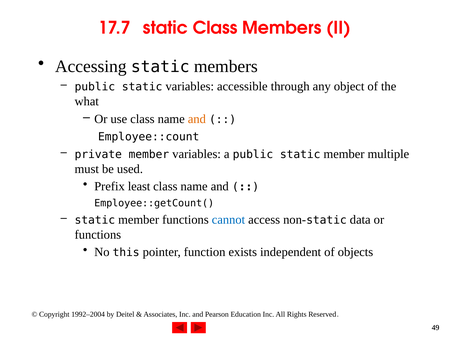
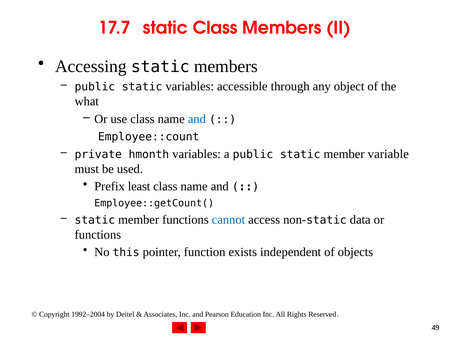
and colour: orange -> blue (197, 119)
private member: member -> hmonth (149, 154)
multiple: multiple -> variable (388, 154)
